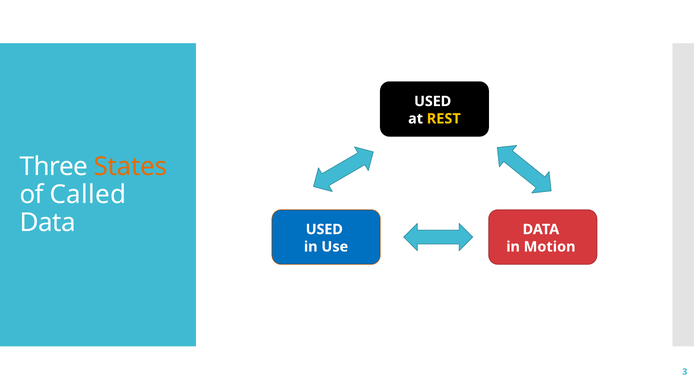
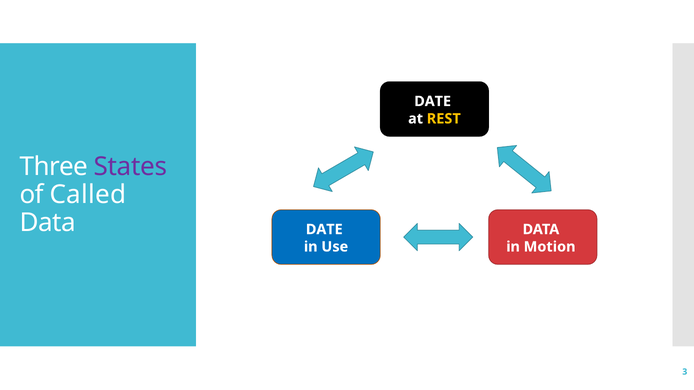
USED: USED -> DATE (433, 101)
States colour: orange -> purple (130, 167)
USED: USED -> DATE (324, 230)
